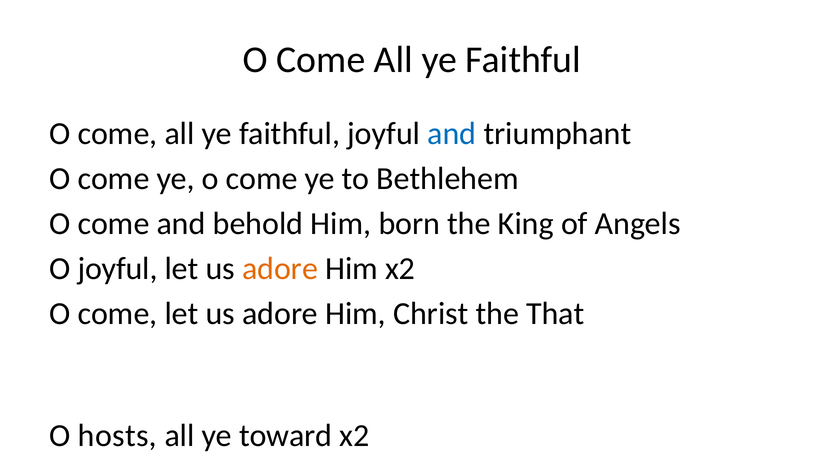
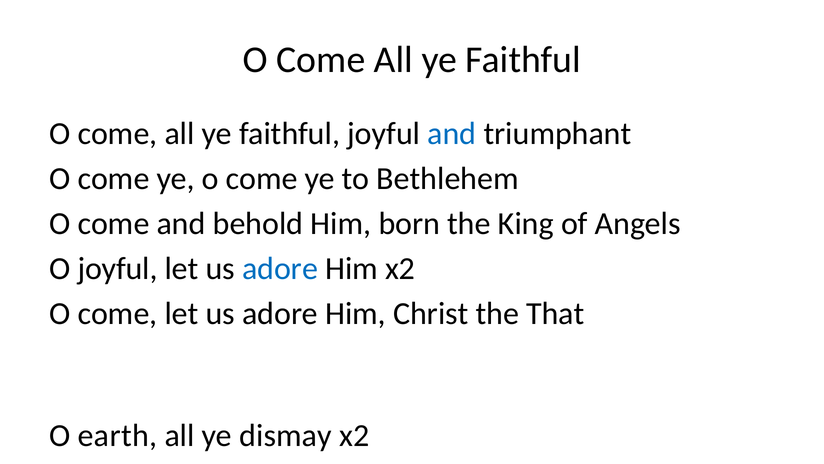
adore colour: orange -> blue (280, 268)
hosts: hosts -> earth (117, 435)
toward: toward -> dismay (285, 435)
